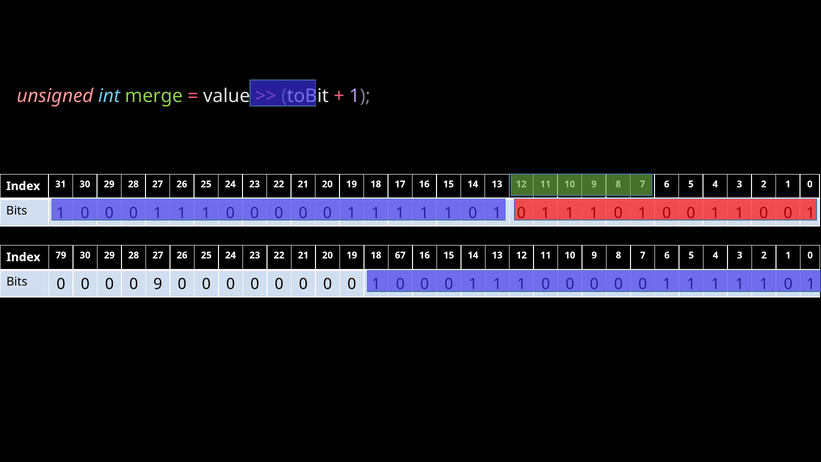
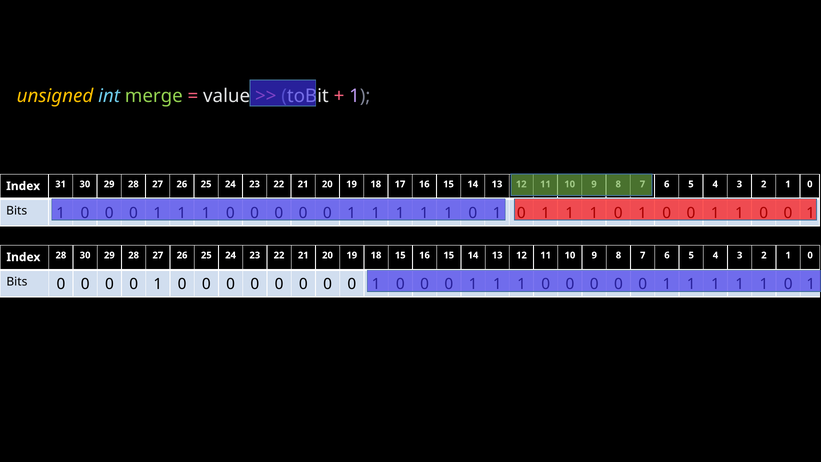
unsigned colour: pink -> yellow (55, 96)
Index 79: 79 -> 28 (61, 255)
18 67: 67 -> 15 (400, 255)
9: 9 -> 1 (158, 284)
